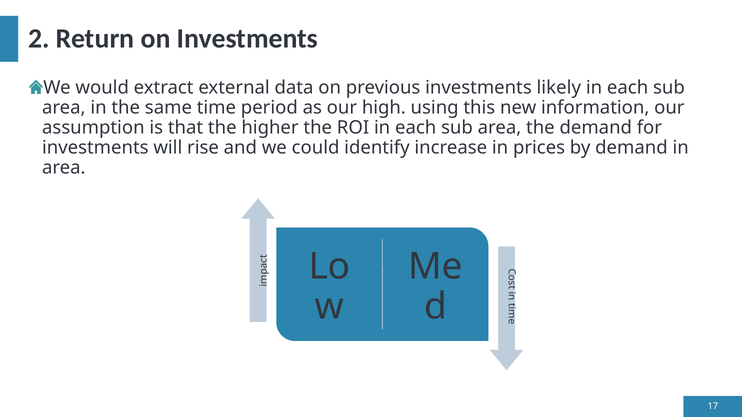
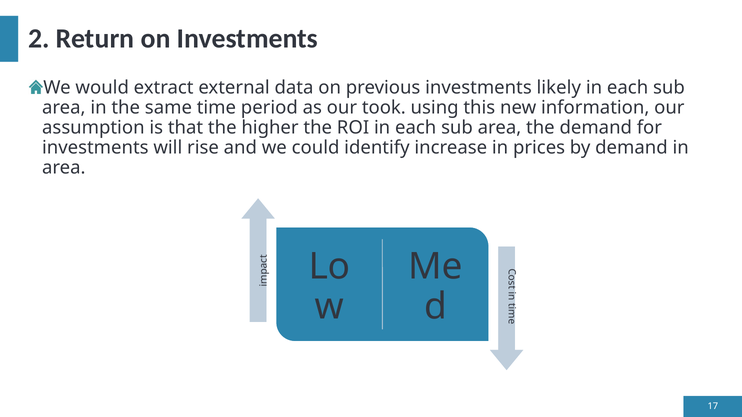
high: high -> took (384, 108)
